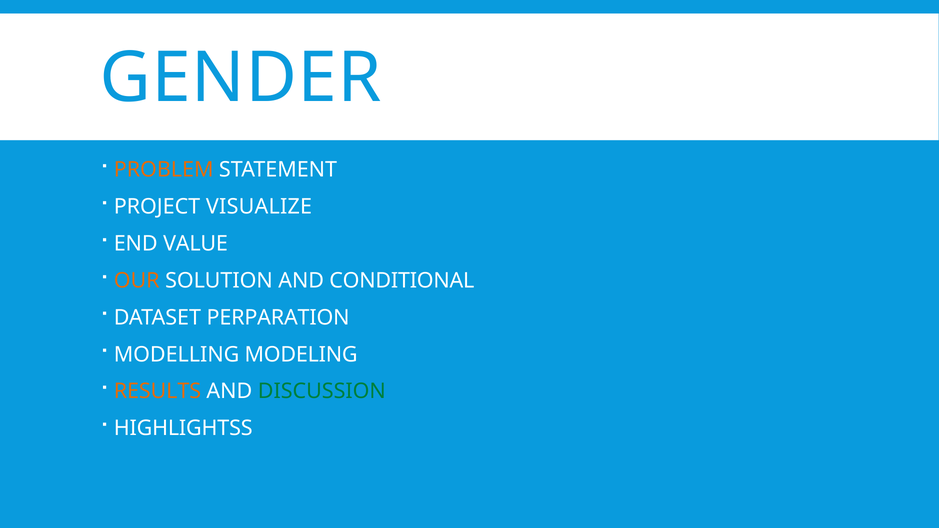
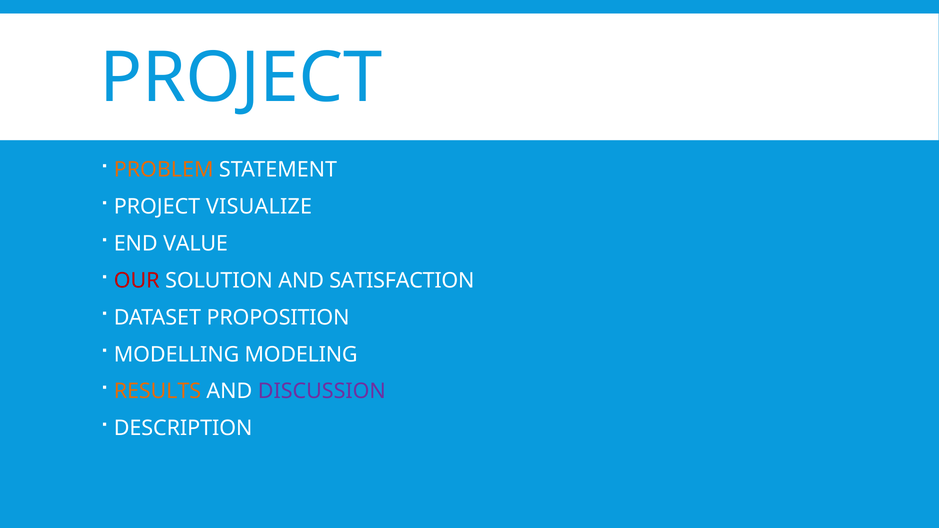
GENDER: GENDER -> PROJECT (241, 78)
OUR colour: orange -> red (137, 281)
CONDITIONAL: CONDITIONAL -> SATISFACTION (402, 281)
PERPARATION: PERPARATION -> PROPOSITION (278, 318)
DISCUSSION colour: green -> purple (322, 392)
HIGHLIGHTSS: HIGHLIGHTSS -> DESCRIPTION (183, 428)
